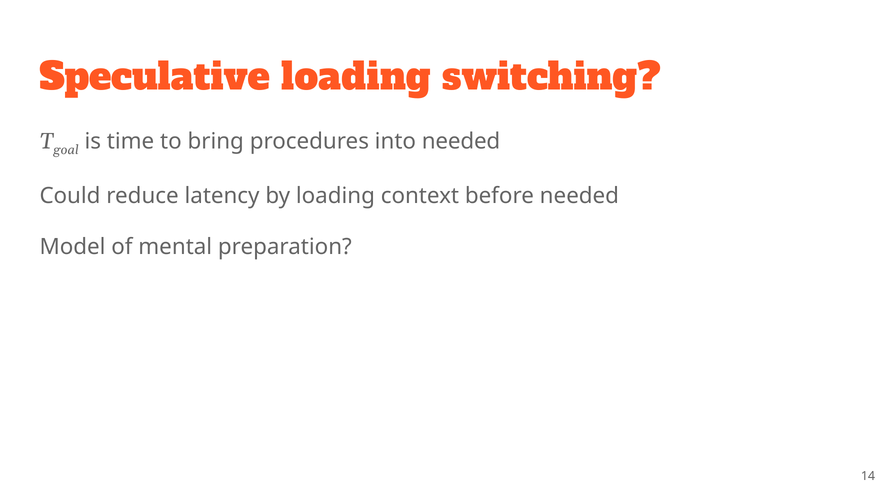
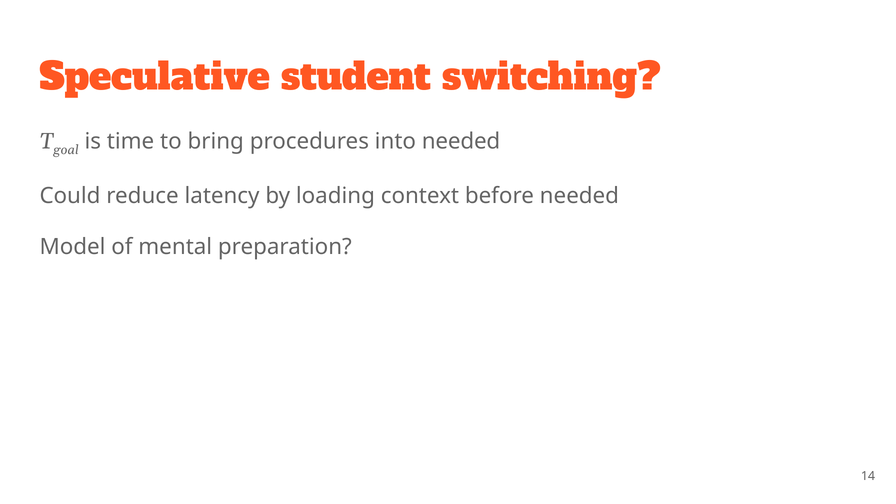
Speculative loading: loading -> student (356, 78)
